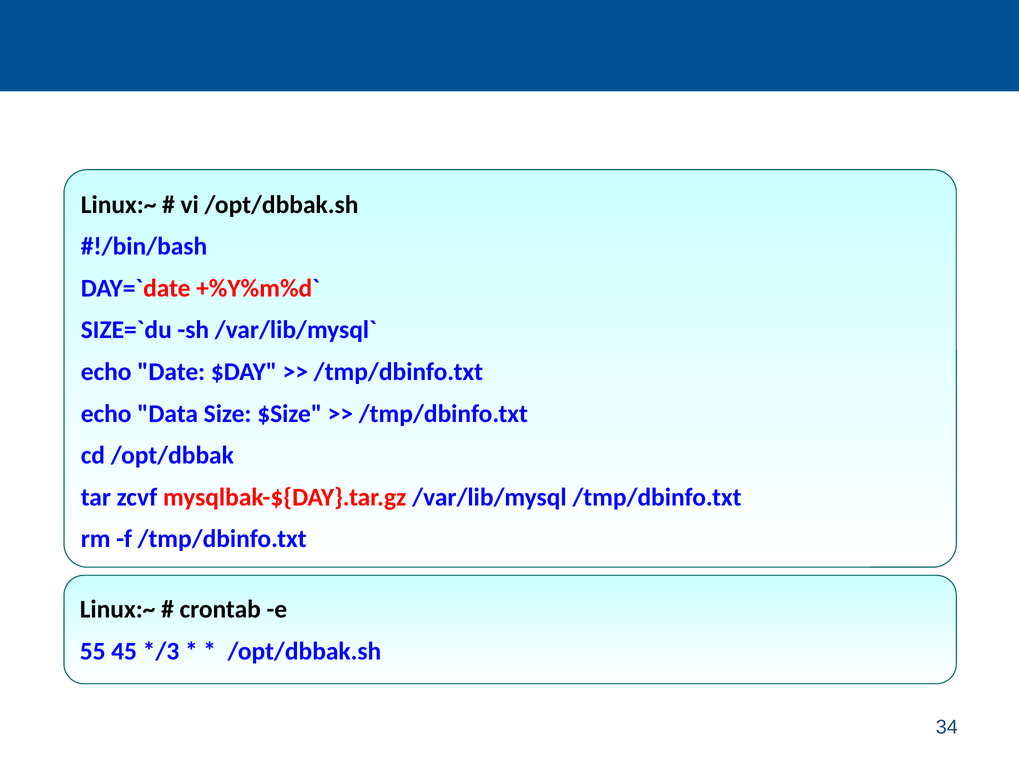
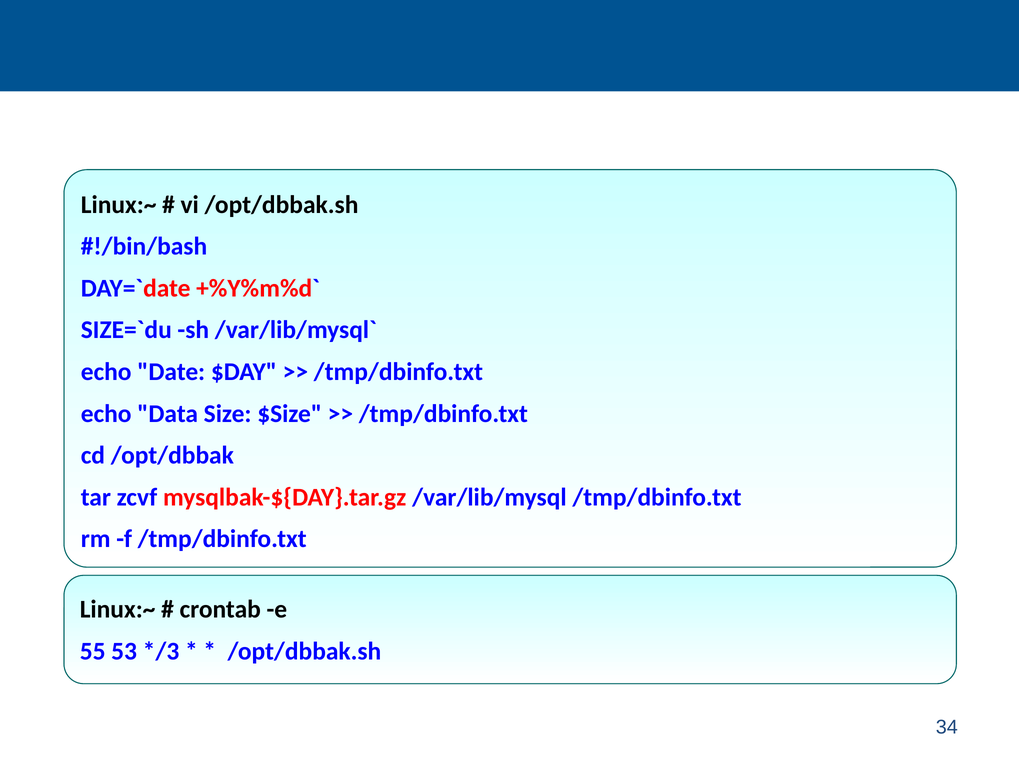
45: 45 -> 53 (124, 650)
